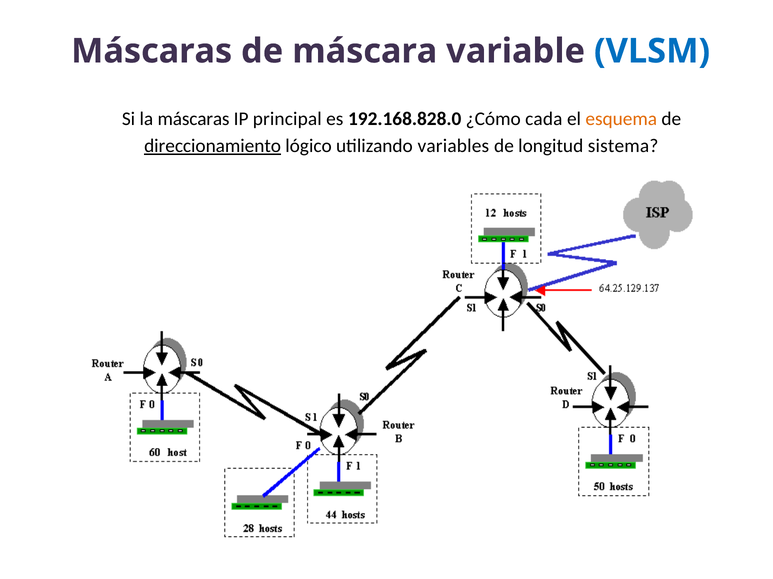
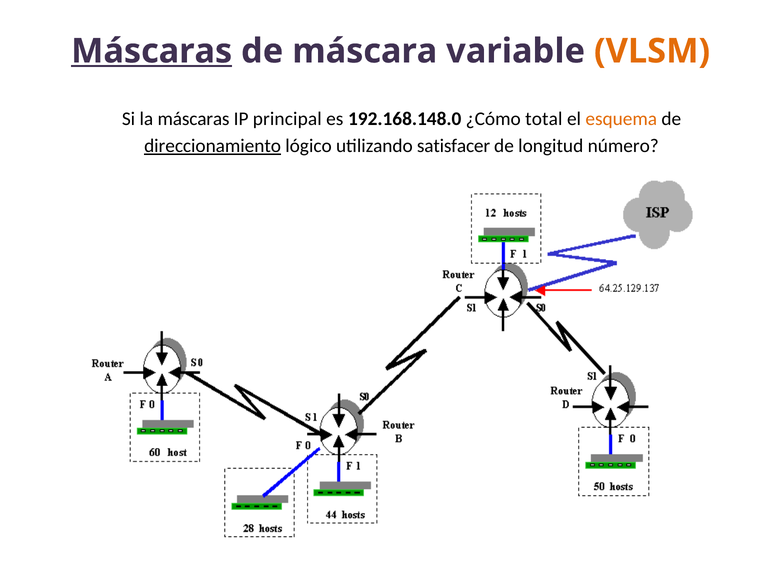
Máscaras underline: none -> present (152, 51)
VLSM colour: blue -> orange (652, 51)
192.168.828.0: 192.168.828.0 -> 192.168.148.0 (405, 119)
cada: cada -> total (544, 119)
variables: variables -> satisfacer (454, 146)
sistema: sistema -> número (623, 146)
